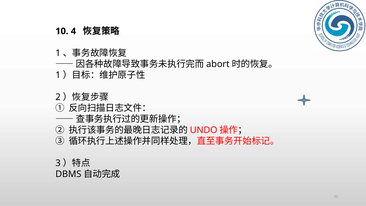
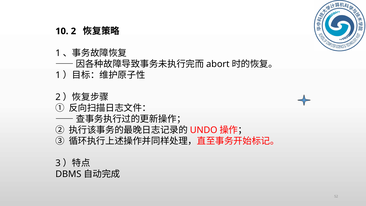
10 4: 4 -> 2 (73, 31)
